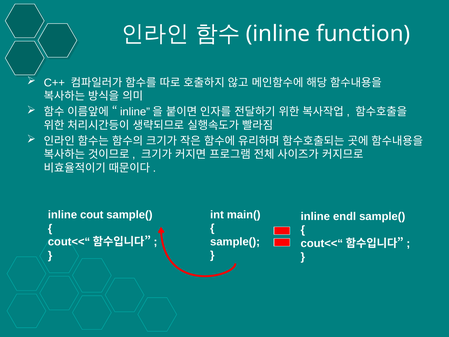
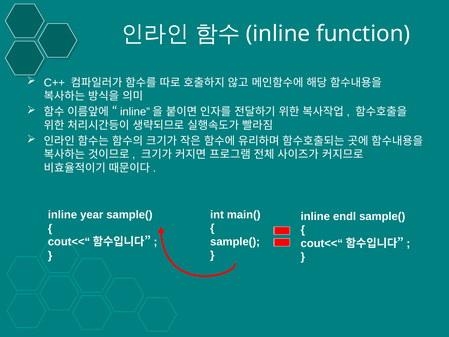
cout: cout -> year (92, 215)
